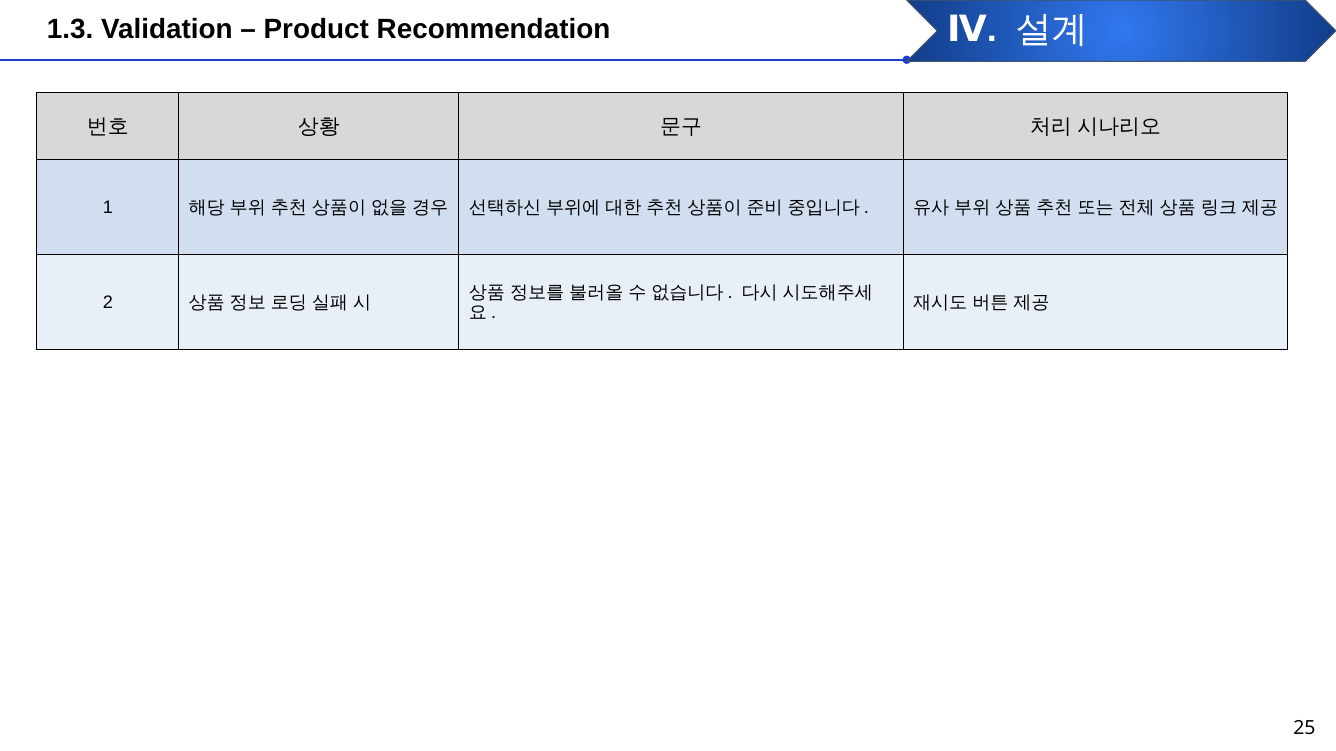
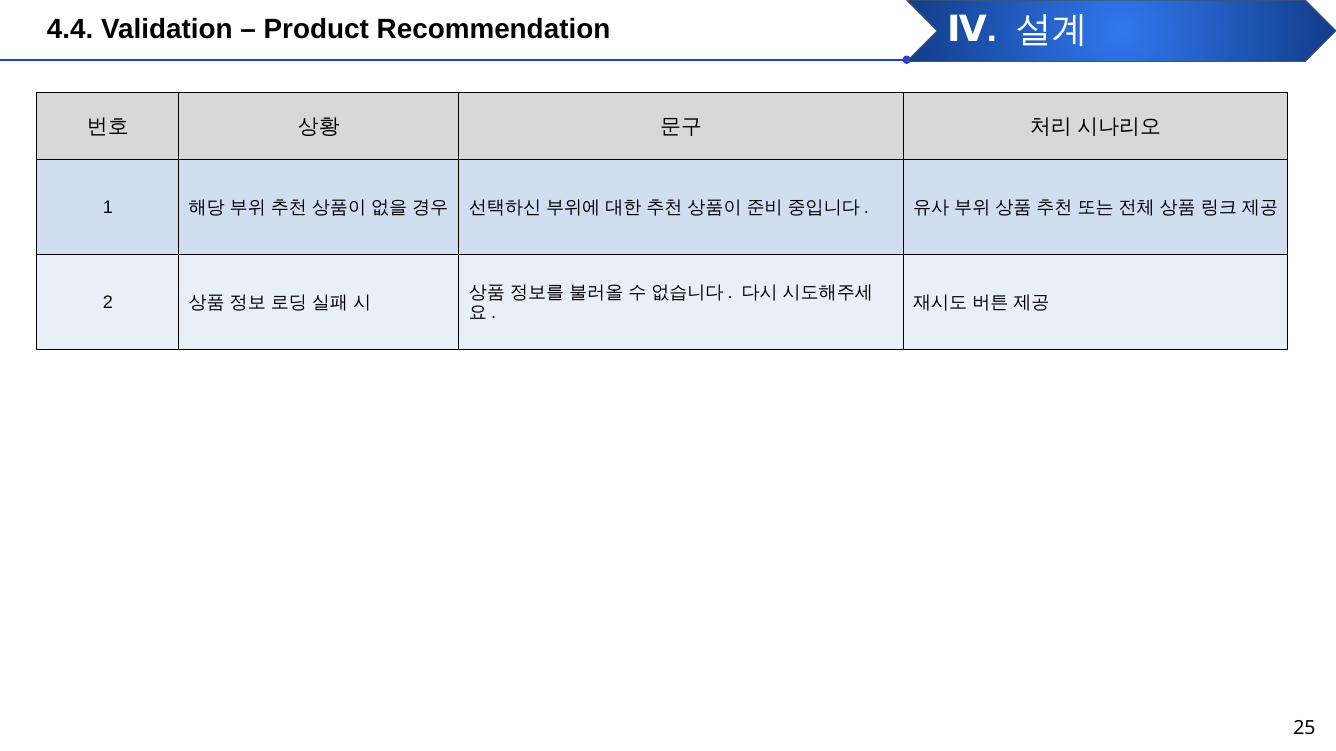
1.3: 1.3 -> 4.4 (70, 30)
